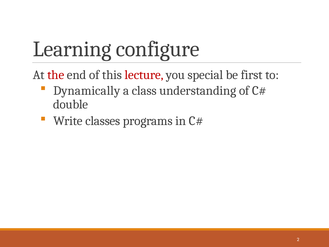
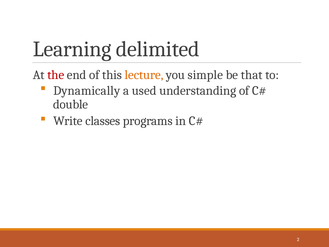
configure: configure -> delimited (158, 49)
lecture colour: red -> orange (144, 75)
special: special -> simple (205, 75)
first: first -> that (252, 75)
class: class -> used (144, 91)
